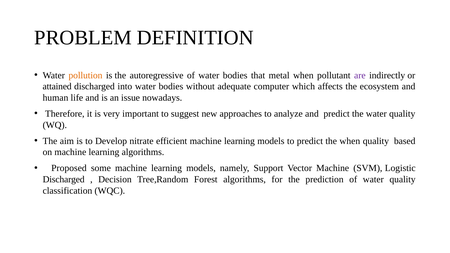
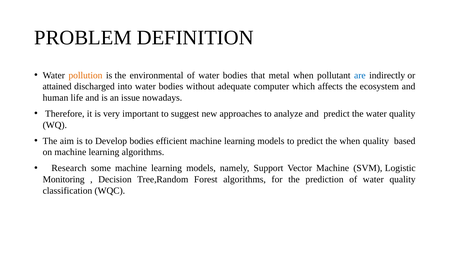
autoregressive: autoregressive -> environmental (157, 75)
are colour: purple -> blue (360, 75)
Develop nitrate: nitrate -> bodies (142, 141)
Proposed: Proposed -> Research (69, 168)
Discharged: Discharged -> Monitoring (64, 179)
